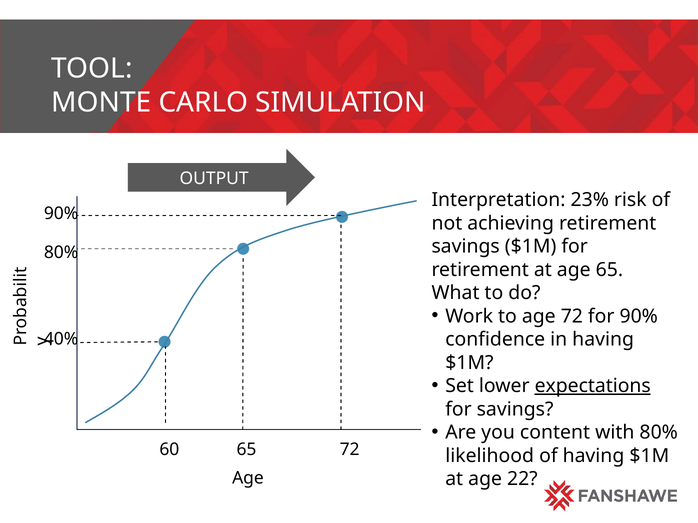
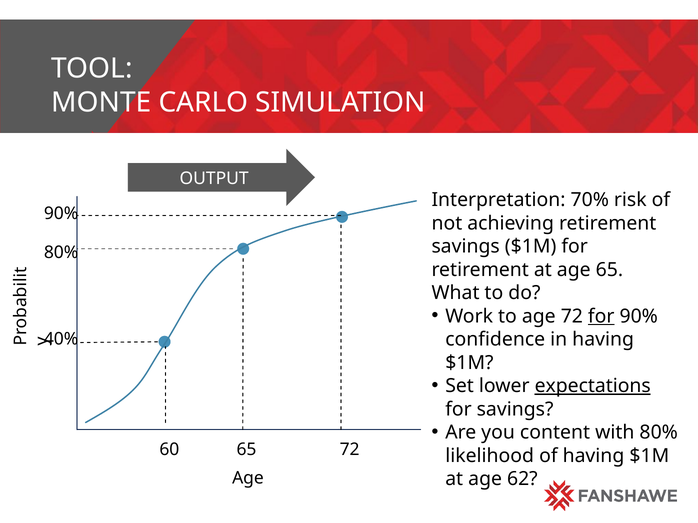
23%: 23% -> 70% (590, 200)
for underline: none -> present (601, 316)
22: 22 -> 62 (522, 479)
